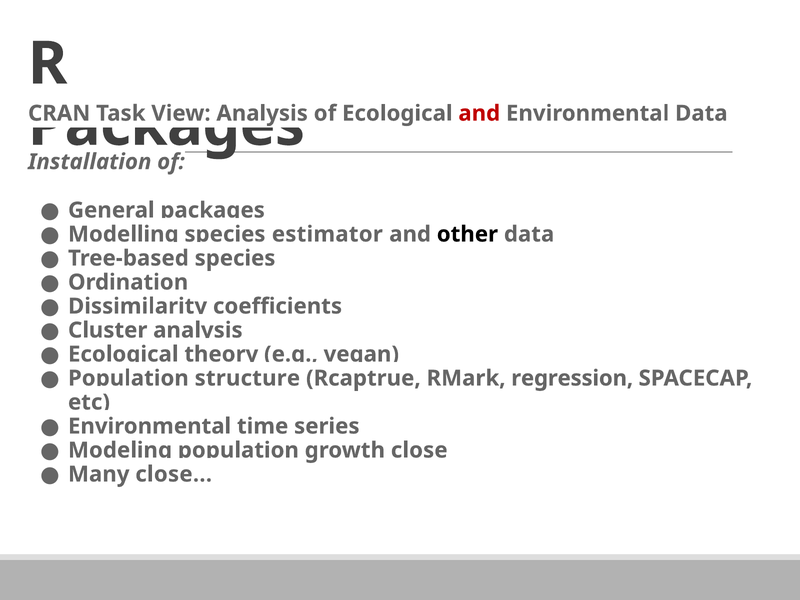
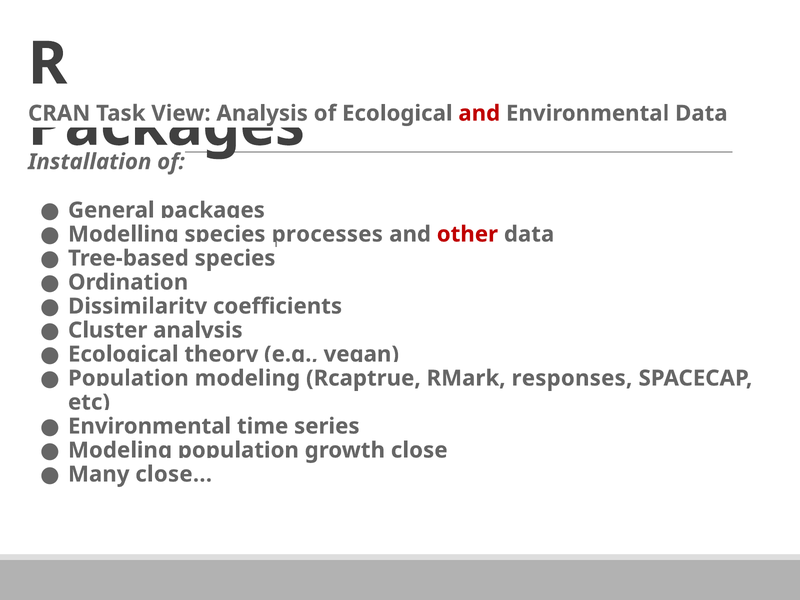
estimator: estimator -> processes (327, 234)
other colour: black -> red (467, 234)
structure: structure -> modeling (247, 378)
regression: regression -> responses (572, 378)
